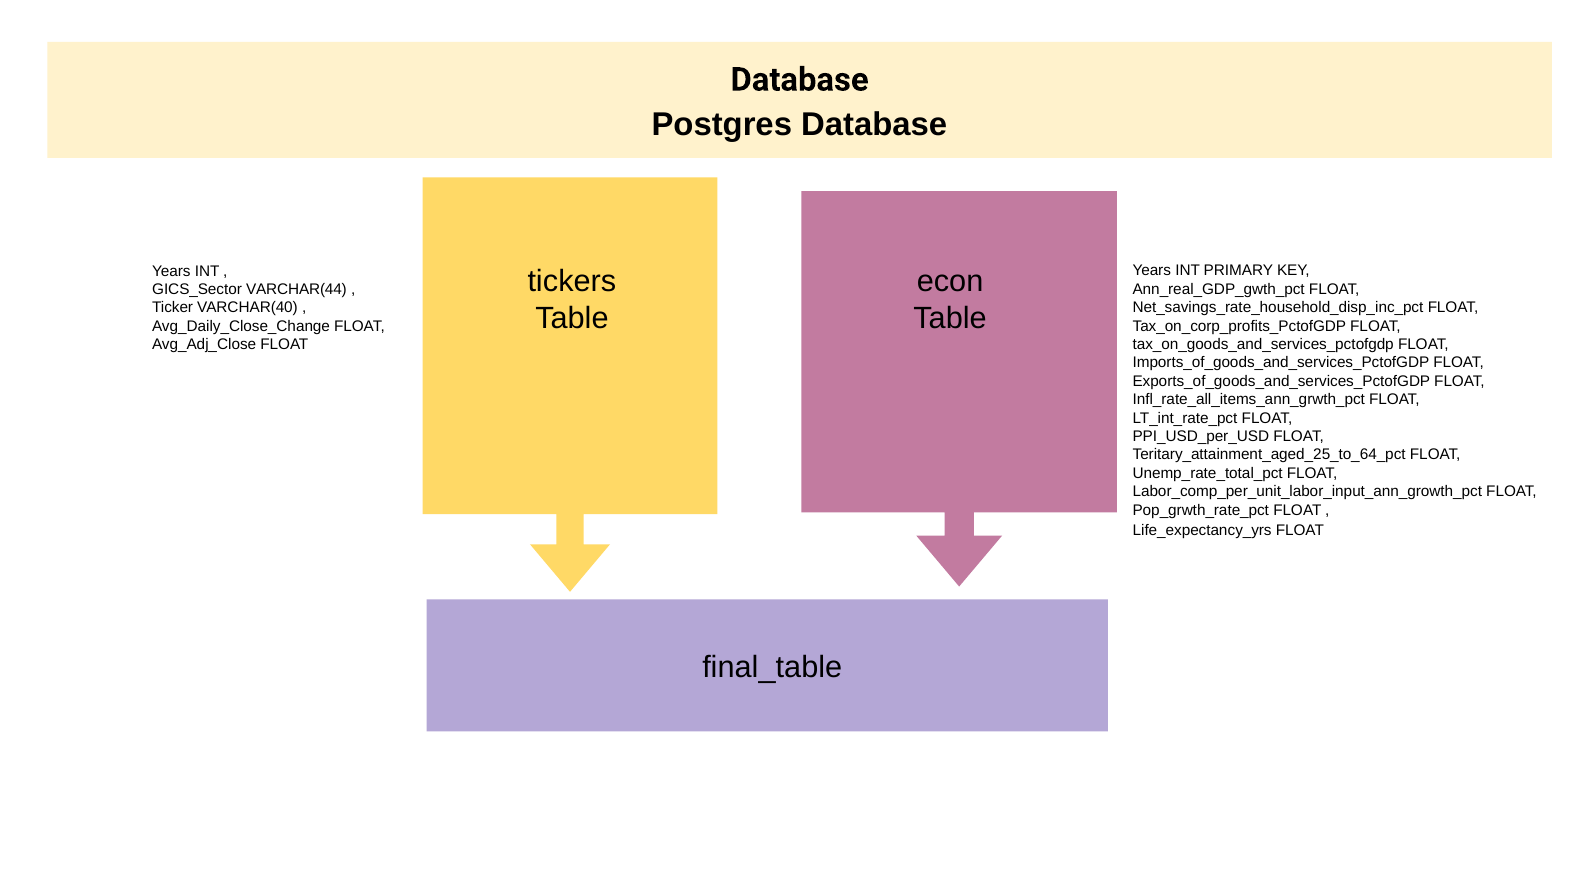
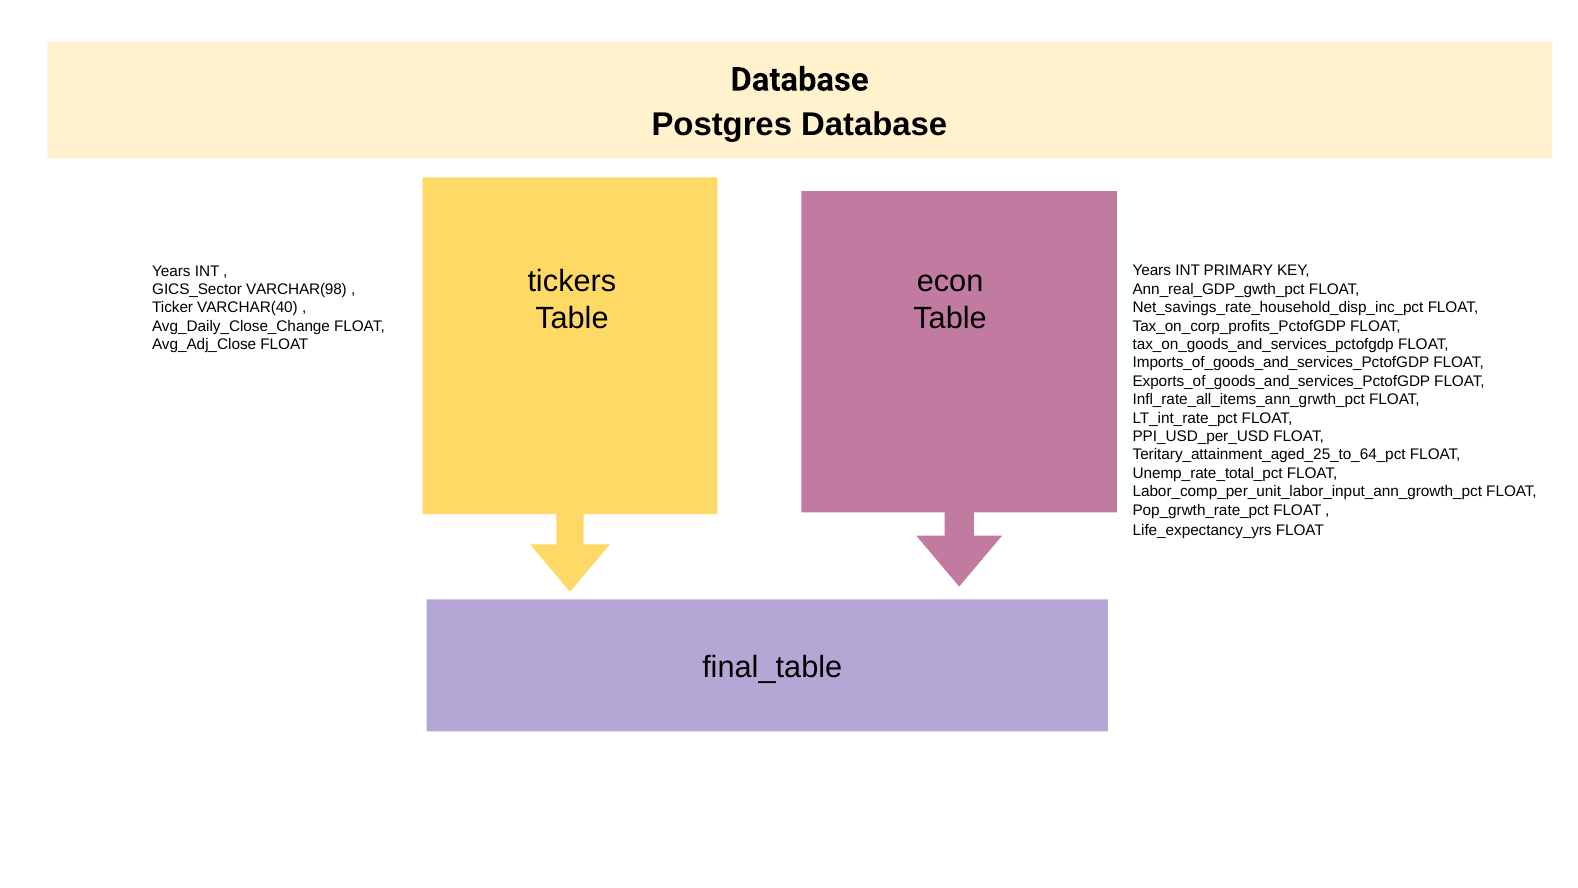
VARCHAR(44: VARCHAR(44 -> VARCHAR(98 (296, 289)
